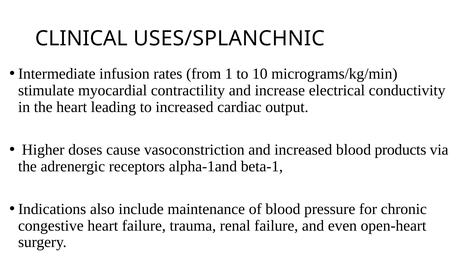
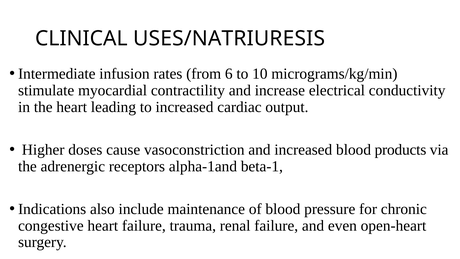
USES/SPLANCHNIC: USES/SPLANCHNIC -> USES/NATRIURESIS (229, 39)
1: 1 -> 6 (229, 74)
